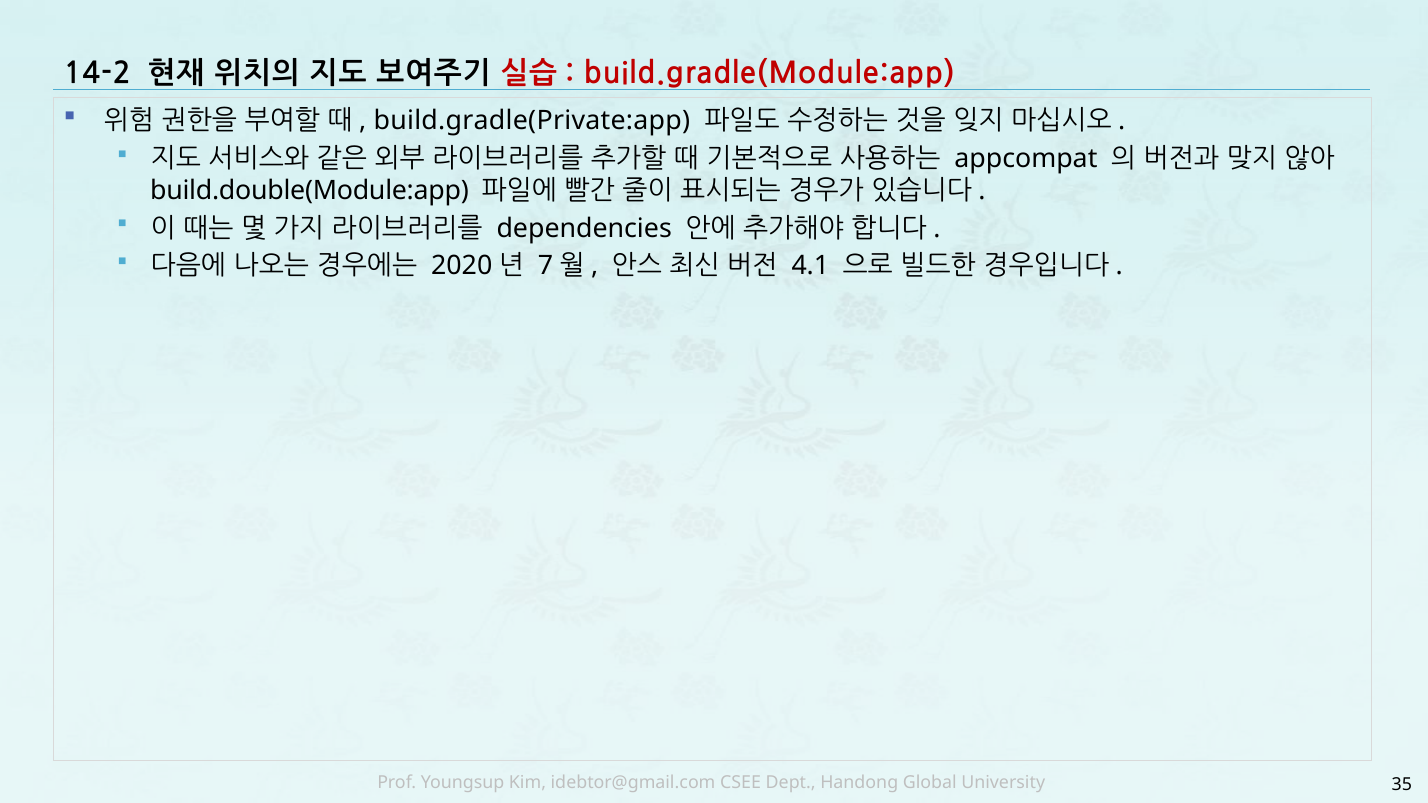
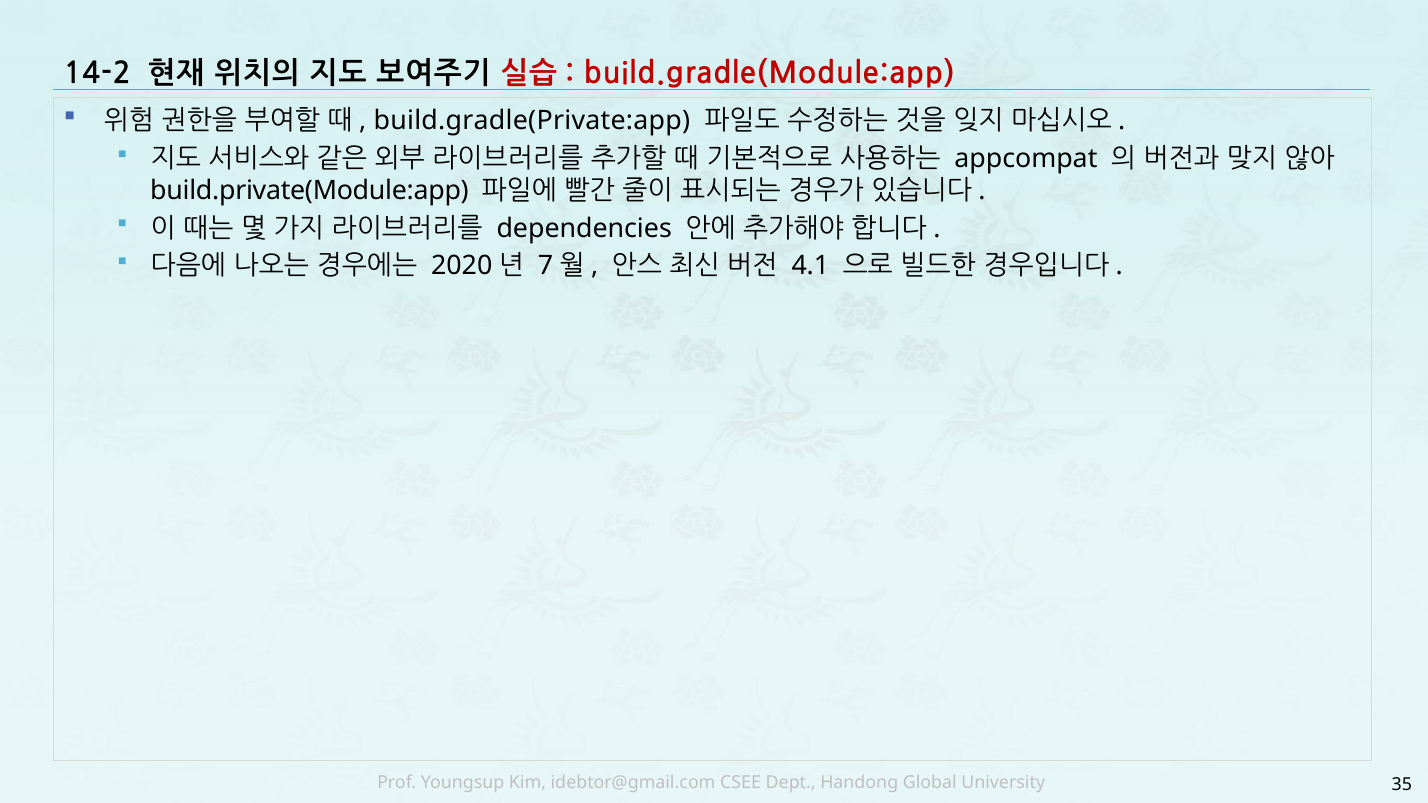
build.double(Module:app: build.double(Module:app -> build.private(Module:app (309, 191)
